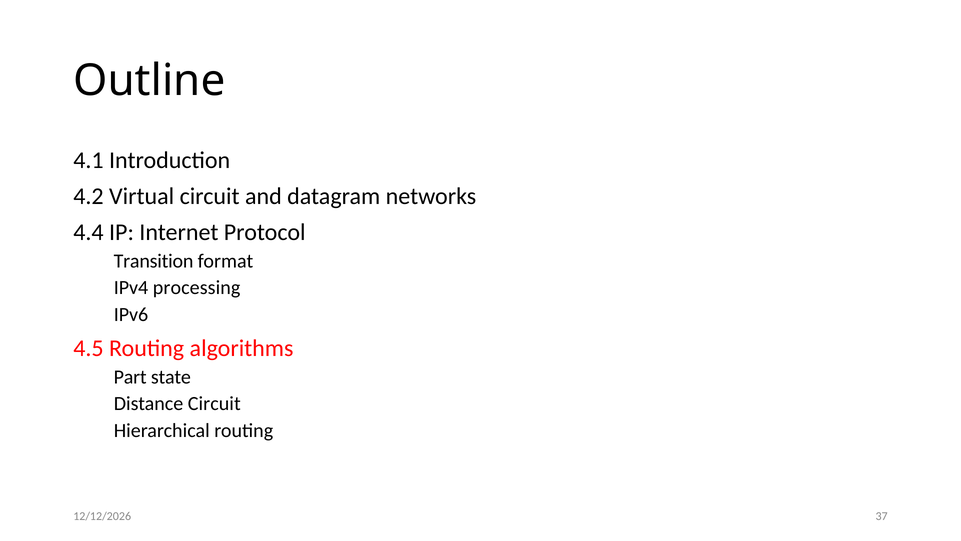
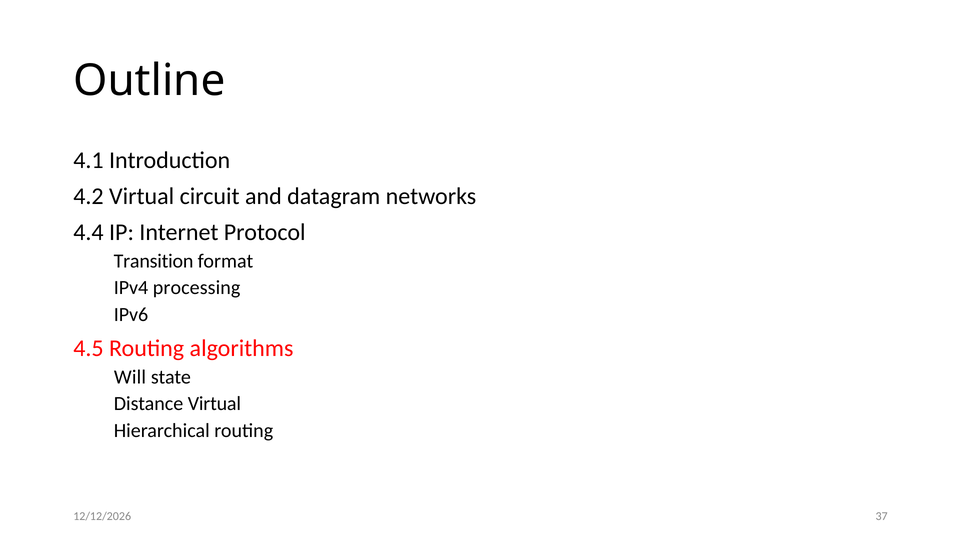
Part: Part -> Will (130, 377)
Distance Circuit: Circuit -> Virtual (214, 403)
